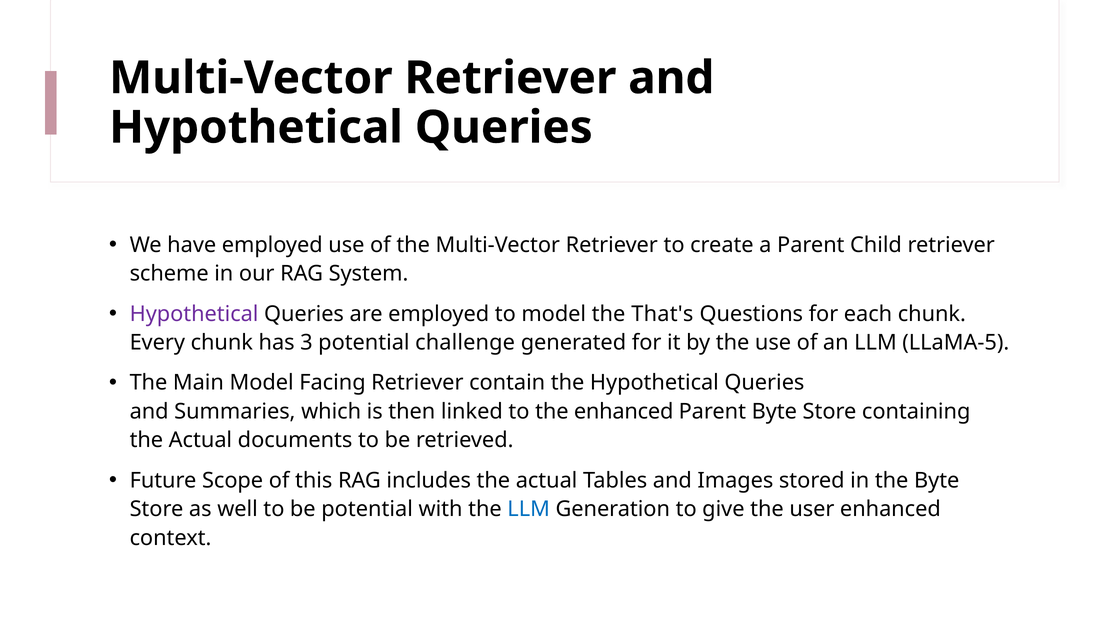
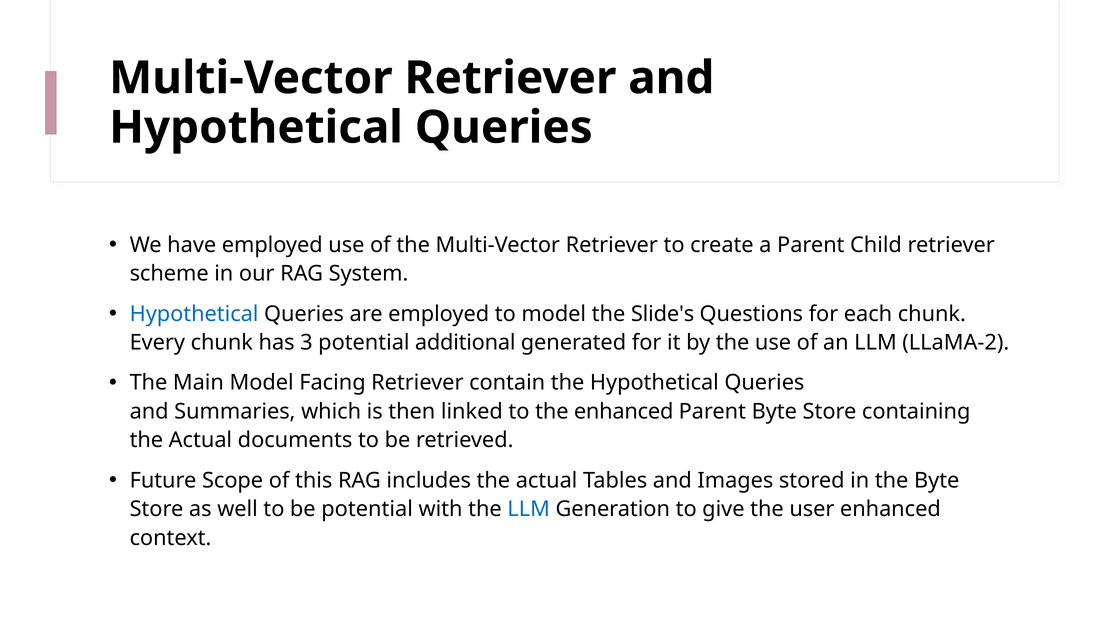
Hypothetical colour: purple -> blue (194, 314)
That's: That's -> Slide's (663, 314)
challenge: challenge -> additional (465, 343)
LLaMA-5: LLaMA-5 -> LLaMA-2 (956, 343)
